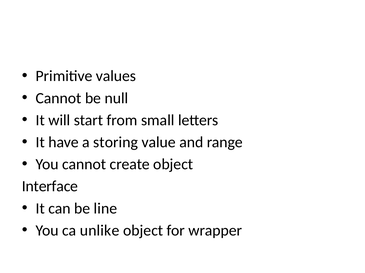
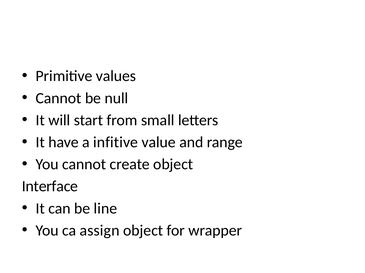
storing: storing -> infitive (116, 143)
unlike: unlike -> assign (100, 231)
